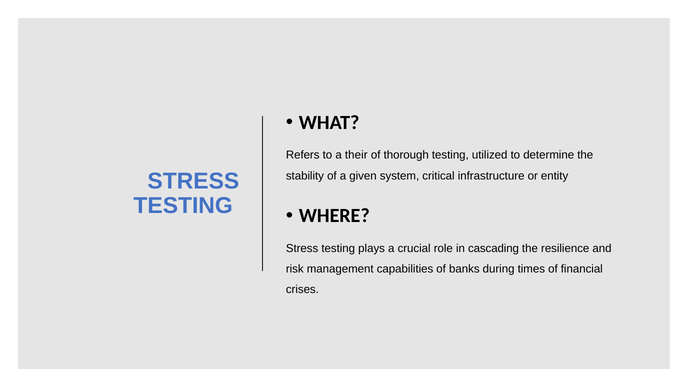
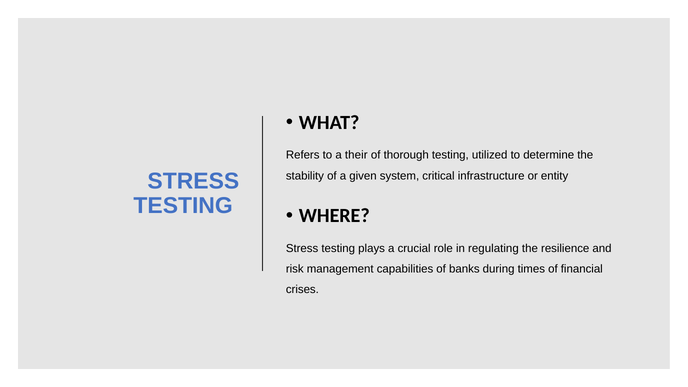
cascading: cascading -> regulating (493, 248)
